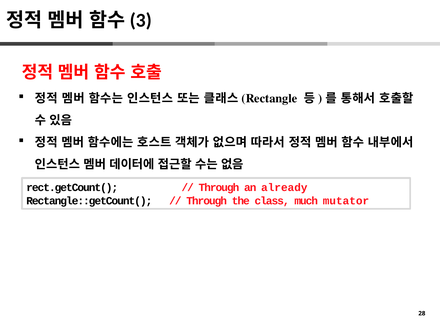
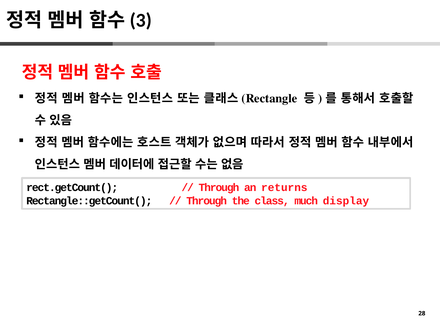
already: already -> returns (284, 188)
mutator: mutator -> display (346, 201)
